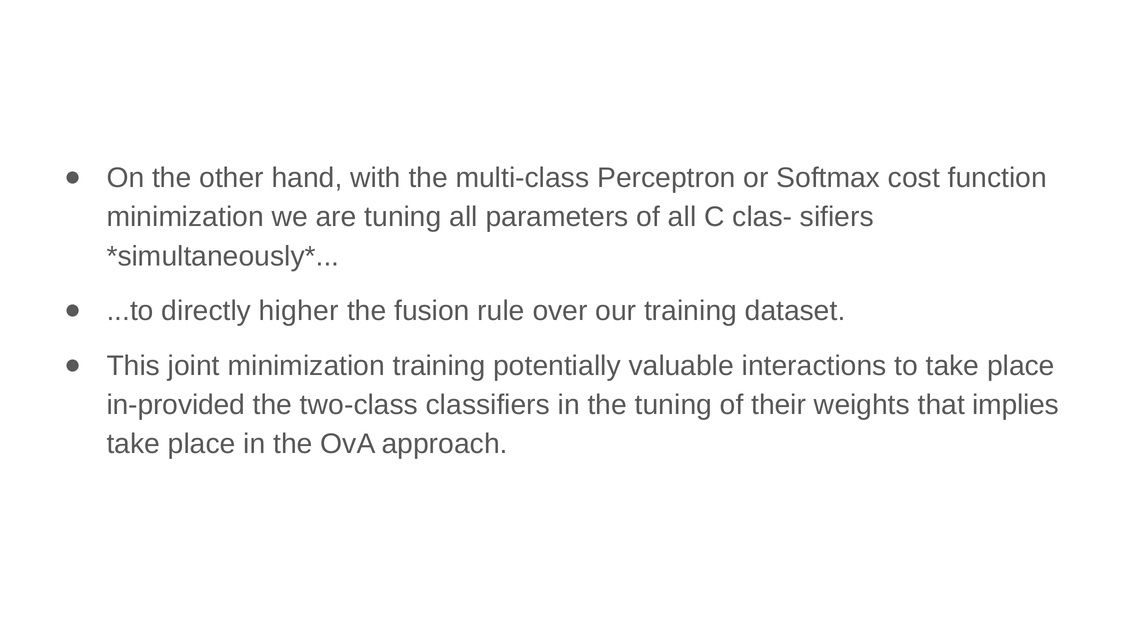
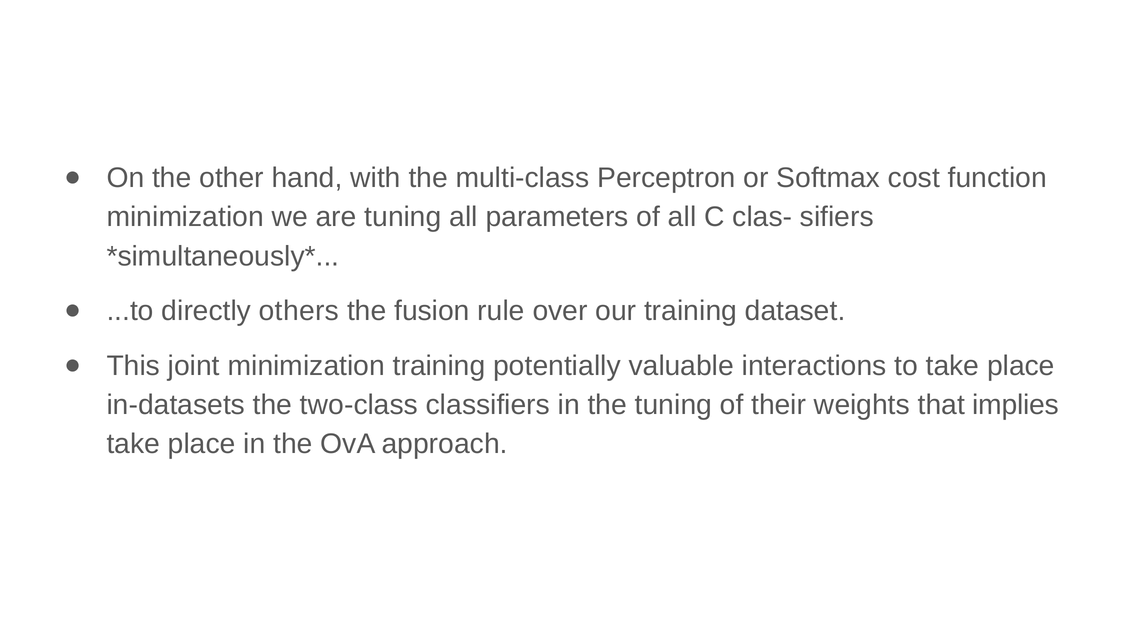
higher: higher -> others (299, 311)
in-provided: in-provided -> in-datasets (176, 405)
